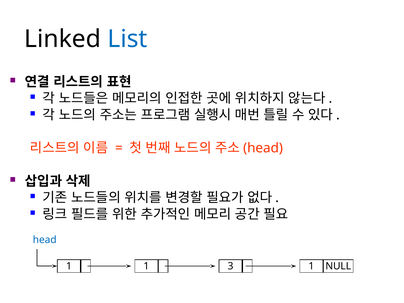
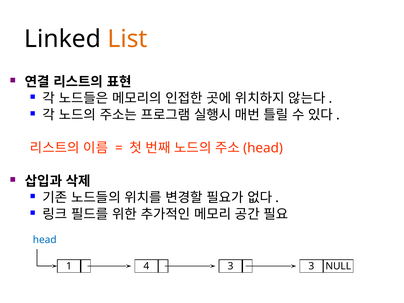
List colour: blue -> orange (127, 39)
1 1: 1 -> 4 (146, 266)
3 1: 1 -> 3 (311, 266)
